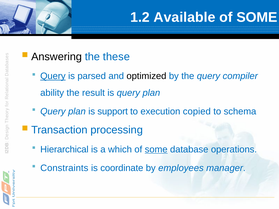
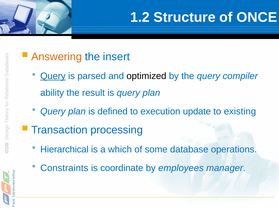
Available: Available -> Structure (185, 17)
SOME: SOME -> ONCE (257, 17)
Answering colour: black -> orange (57, 57)
these: these -> insert (116, 57)
support: support -> defined (113, 111)
copied: copied -> update (197, 111)
schema: schema -> existing (240, 111)
some underline: present -> none (156, 150)
